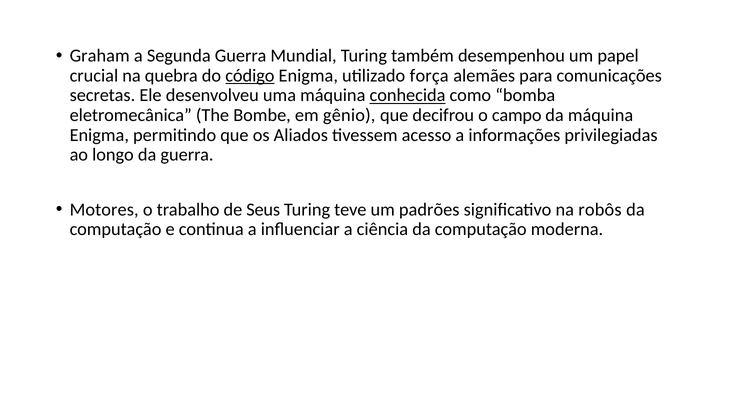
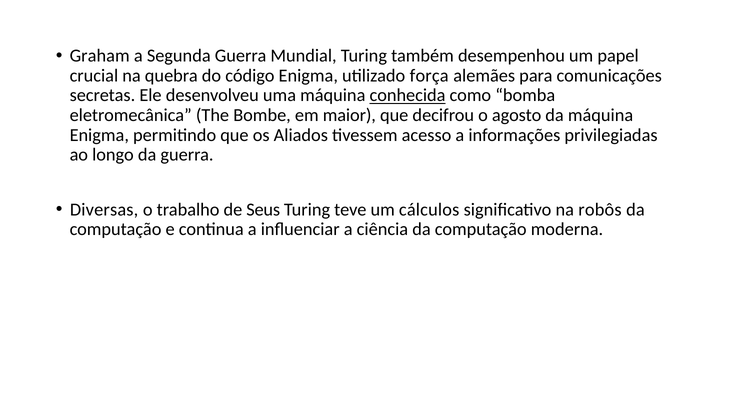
código underline: present -> none (250, 76)
gênio: gênio -> maior (349, 115)
campo: campo -> agosto (517, 115)
Motores: Motores -> Diversas (104, 210)
padrões: padrões -> cálculos (429, 210)
